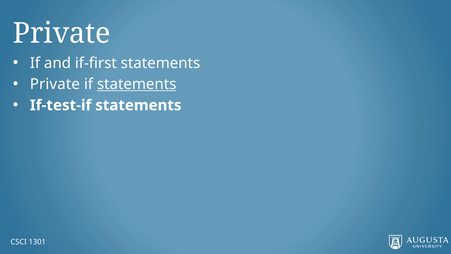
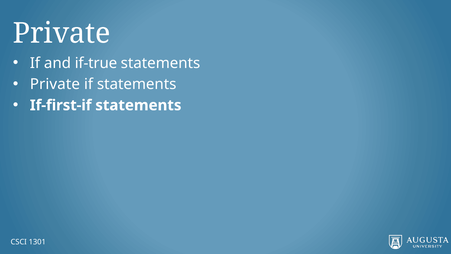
if-first: if-first -> if-true (96, 63)
statements underline: present -> none (137, 84)
If-test-if: If-test-if -> If-first-if (61, 105)
